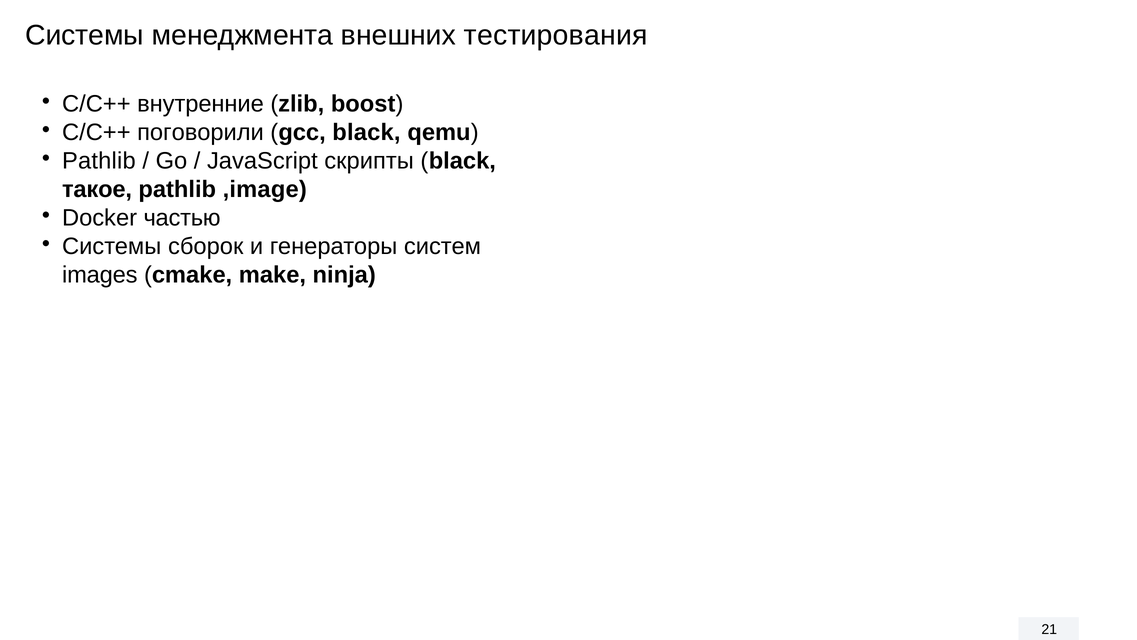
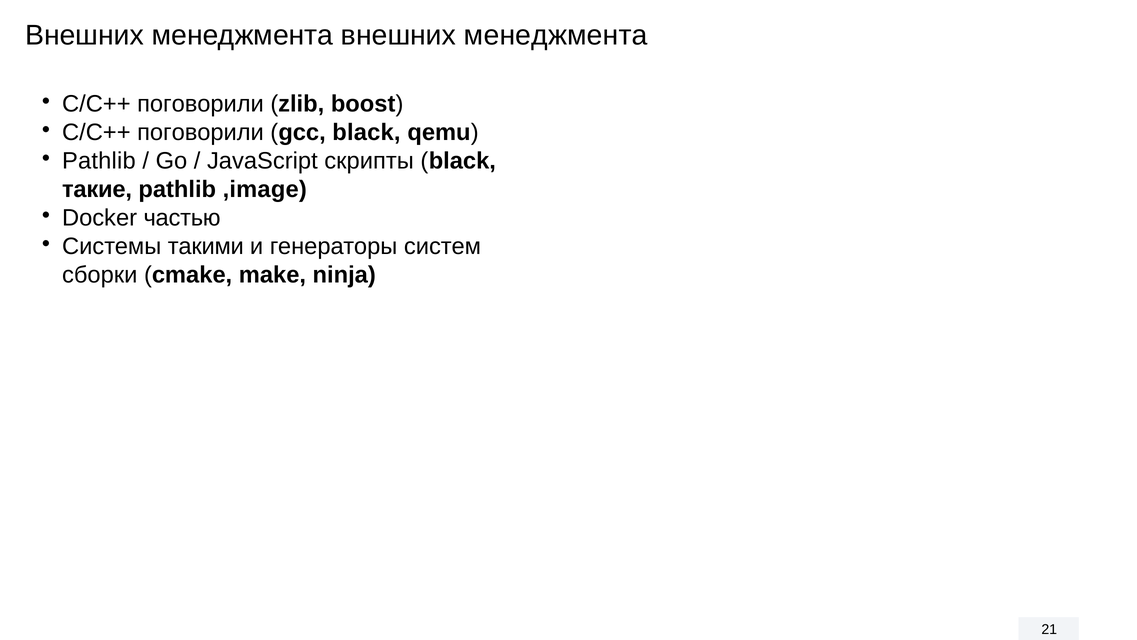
Системы: Системы -> Внешних (84, 35)
менеджмента внешних тестирования: тестирования -> менеджмента (556, 35)
внутренние: внутренние -> поговорили (201, 104)
такое: такое -> такие (97, 189)
сборок: сборок -> такими (206, 246)
images: images -> сборки (100, 275)
